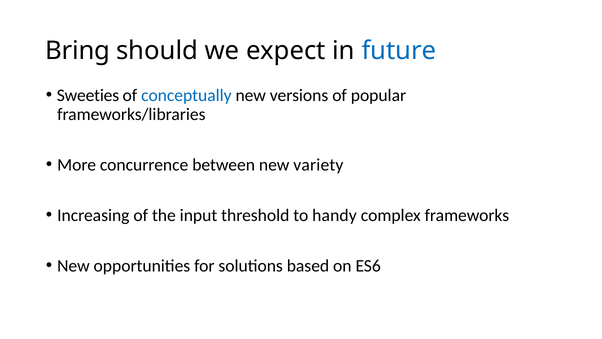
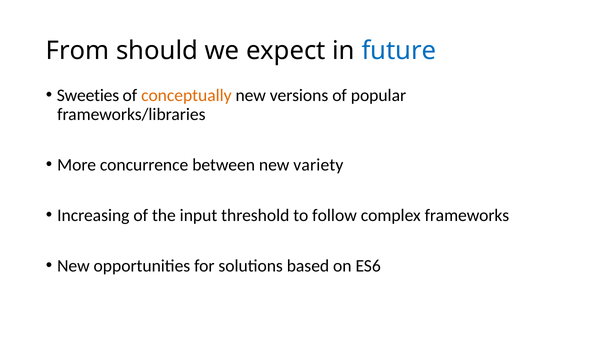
Bring: Bring -> From (78, 51)
conceptually colour: blue -> orange (186, 95)
handy: handy -> follow (335, 215)
